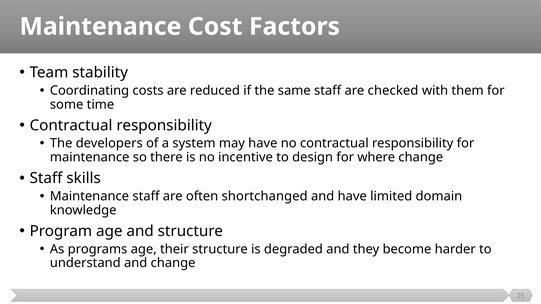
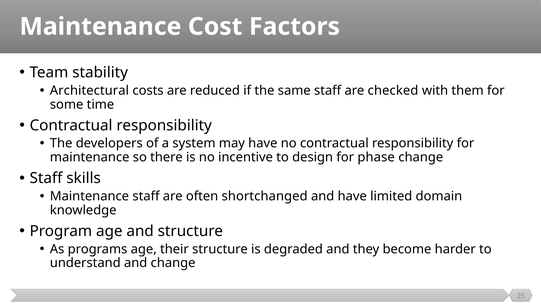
Coordinating: Coordinating -> Architectural (89, 91)
where: where -> phase (376, 158)
